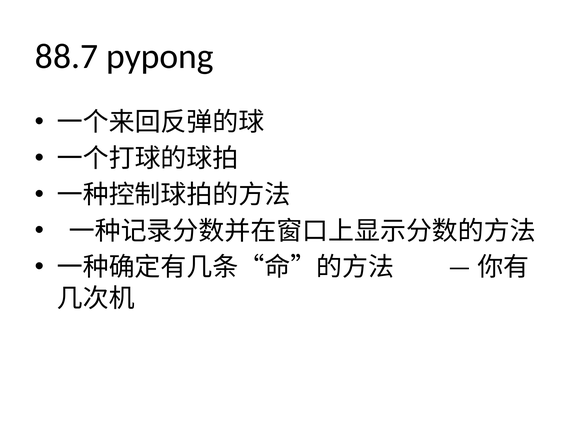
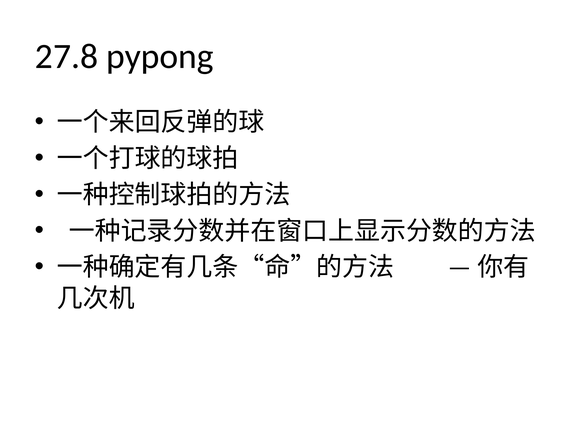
88.7: 88.7 -> 27.8 (67, 56)
